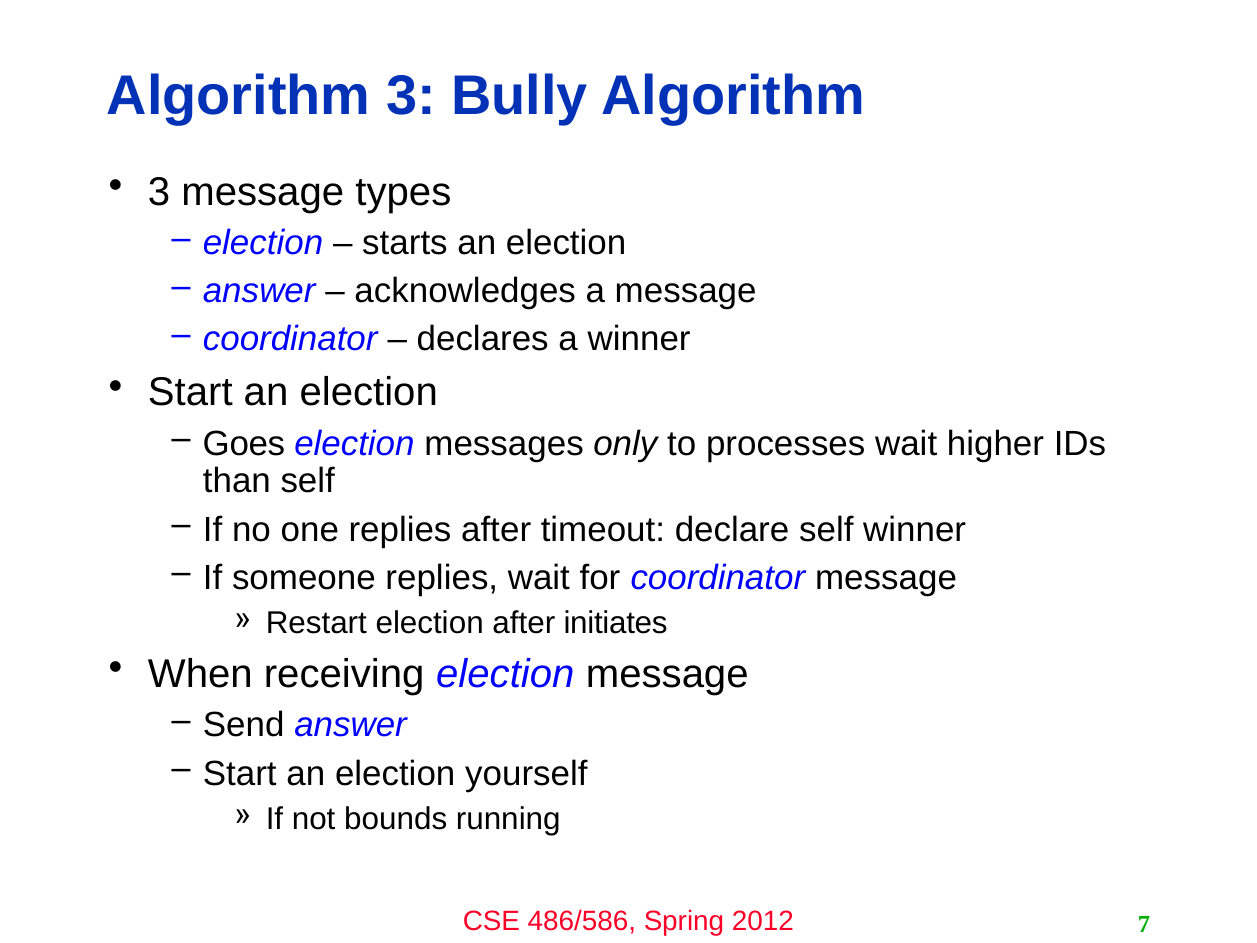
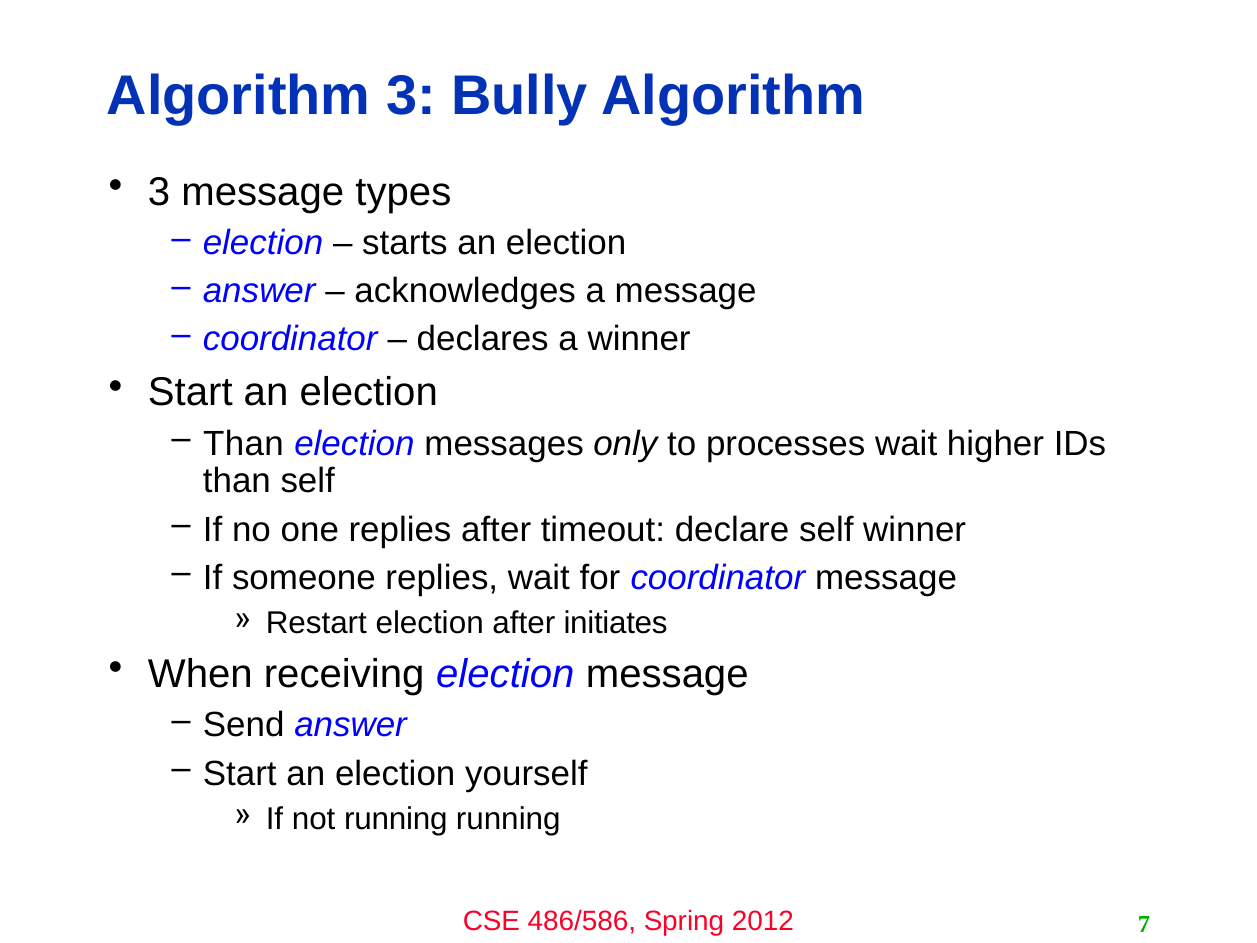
Goes: Goes -> Than (244, 443)
not bounds: bounds -> running (396, 819)
